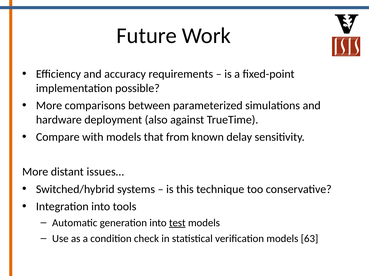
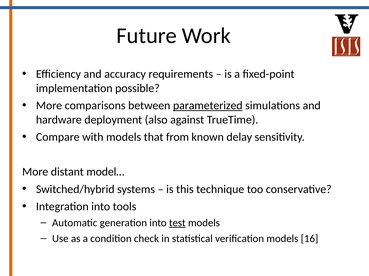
parameterized underline: none -> present (208, 106)
issues…: issues… -> model… (105, 172)
63: 63 -> 16 (310, 239)
